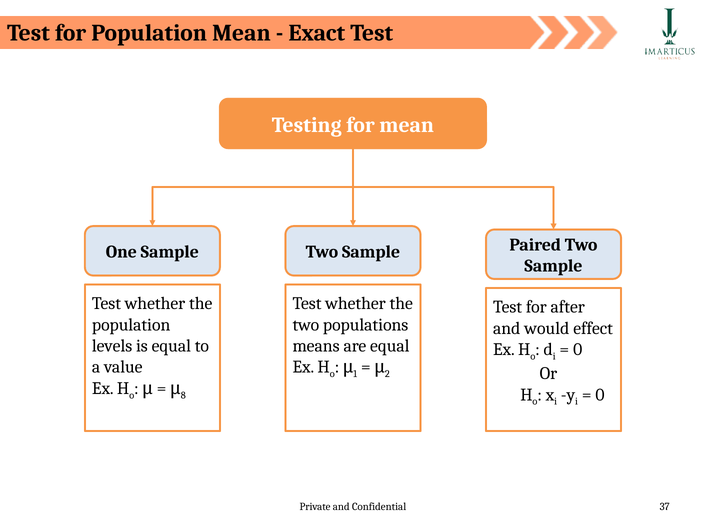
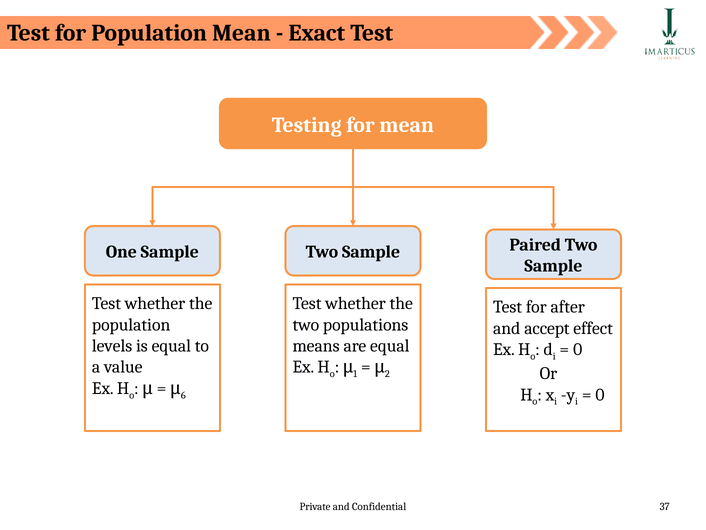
would: would -> accept (547, 328)
8: 8 -> 6 (183, 395)
